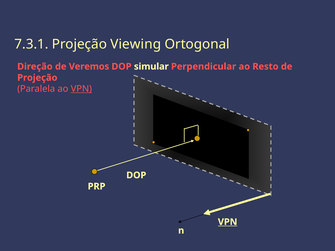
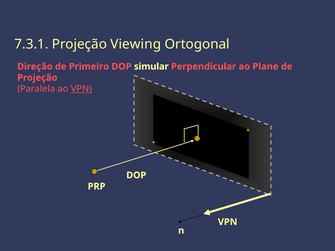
Veremos: Veremos -> Primeiro (89, 67)
Resto: Resto -> Plane (265, 67)
VPN underline: present -> none (228, 222)
